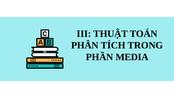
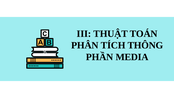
TRONG: TRONG -> THÔNG (145, 45)
